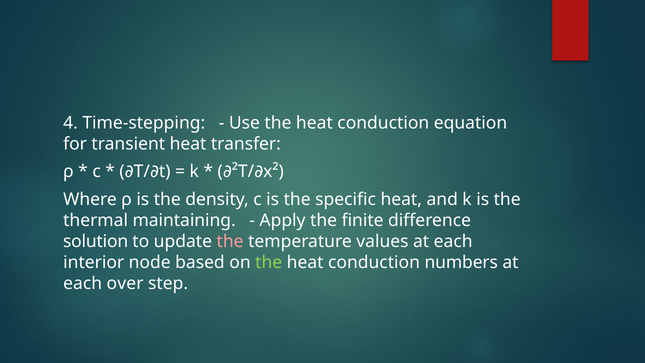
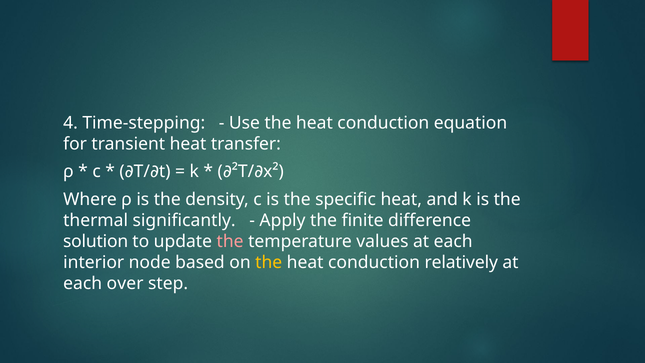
maintaining: maintaining -> significantly (184, 220)
the colour: light green -> yellow (269, 262)
numbers: numbers -> relatively (461, 262)
